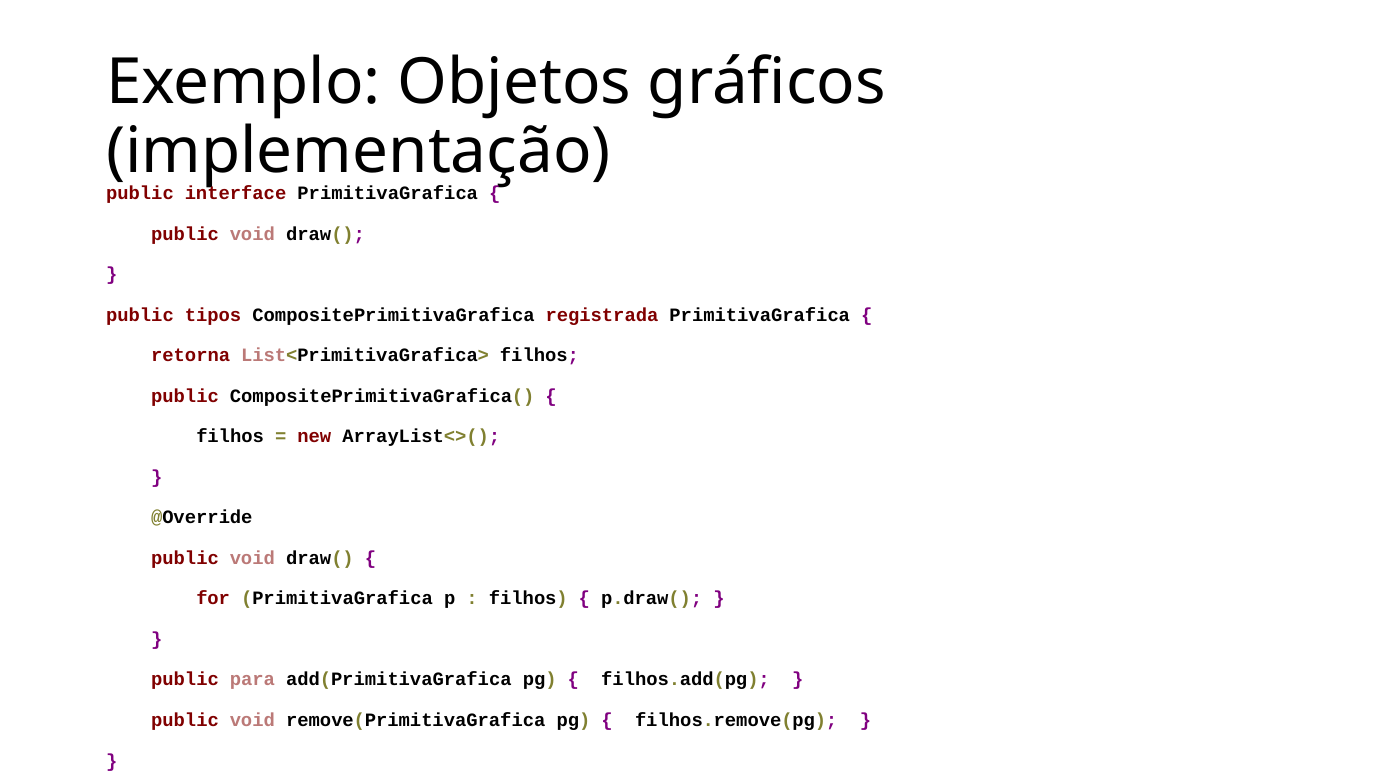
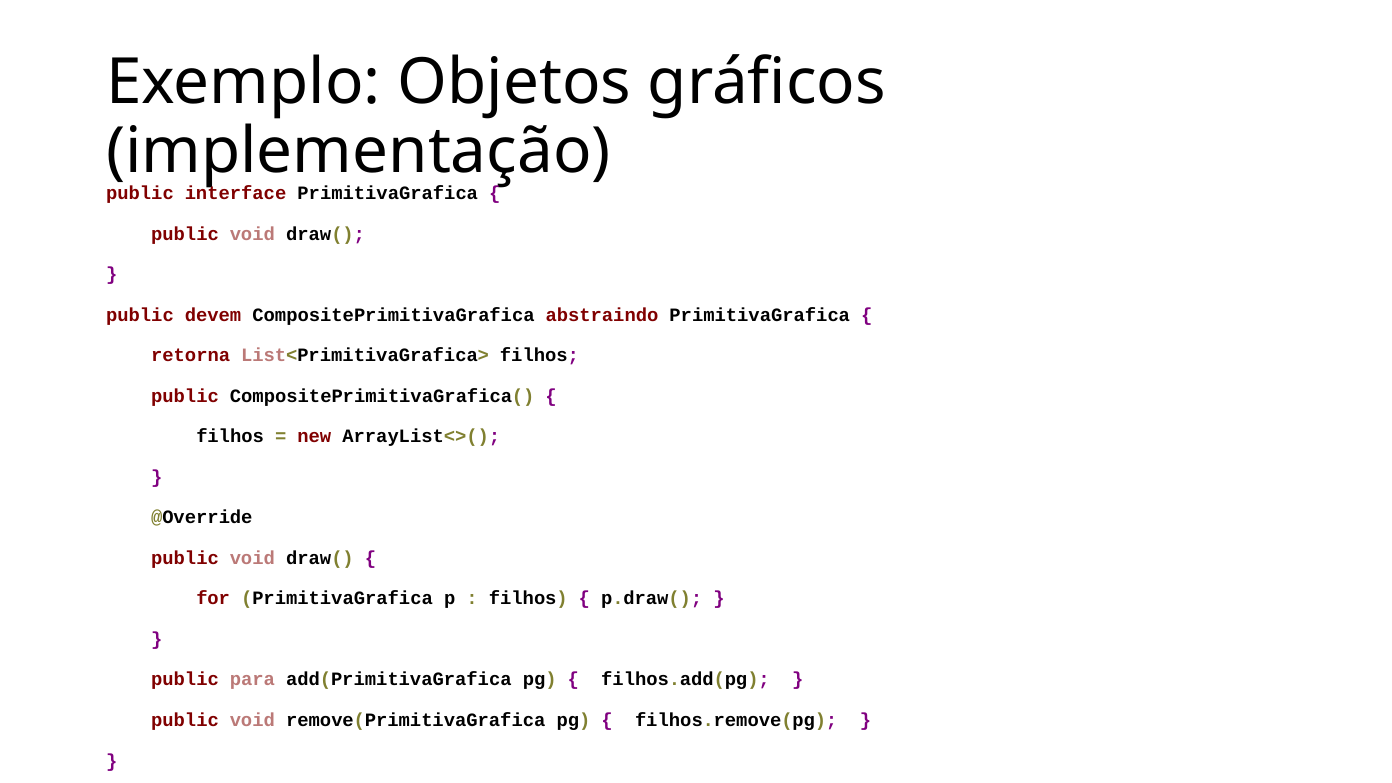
tipos: tipos -> devem (213, 315)
registrada: registrada -> abstraindo (602, 315)
